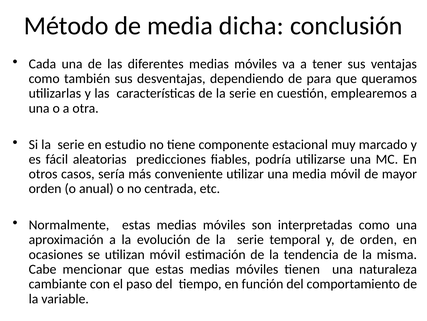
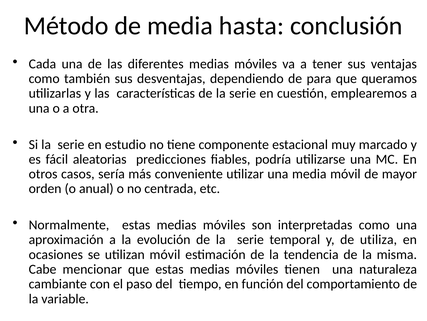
dicha: dicha -> hasta (252, 26)
de orden: orden -> utiliza (378, 239)
